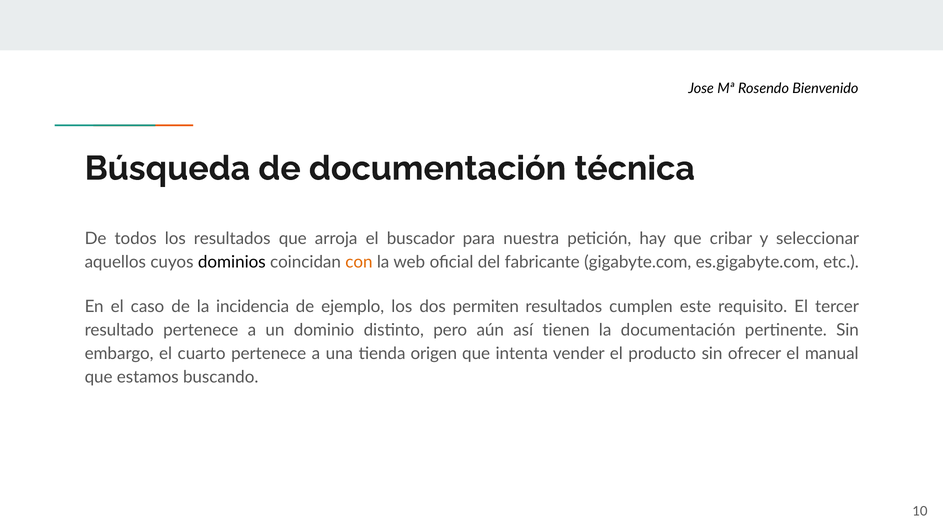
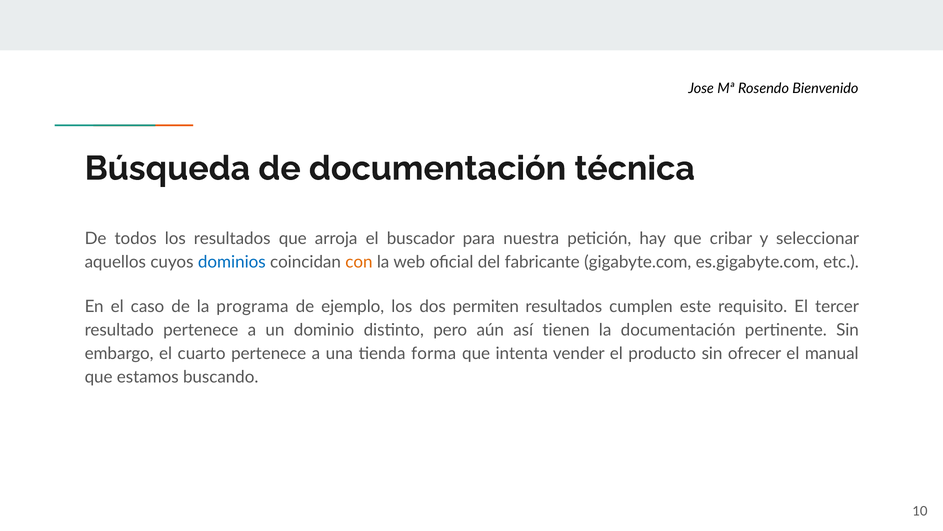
dominios colour: black -> blue (232, 262)
incidencia: incidencia -> programa (252, 306)
origen: origen -> forma (434, 353)
